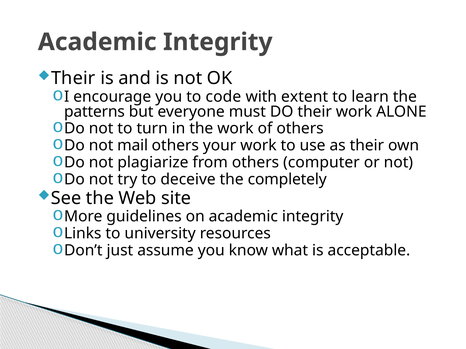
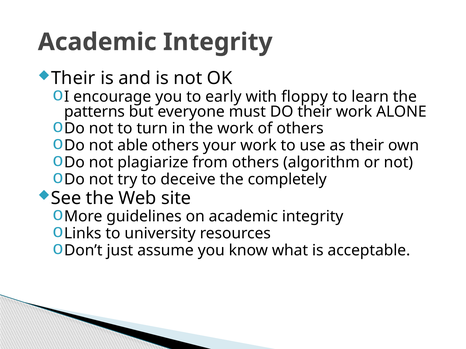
code: code -> early (223, 97)
extent: extent -> floppy (305, 97)
mail: mail -> able (133, 146)
computer: computer -> algorithm (321, 163)
